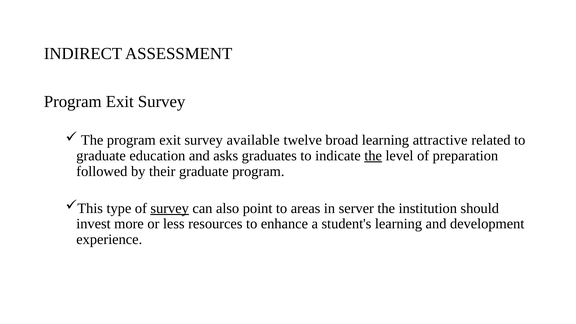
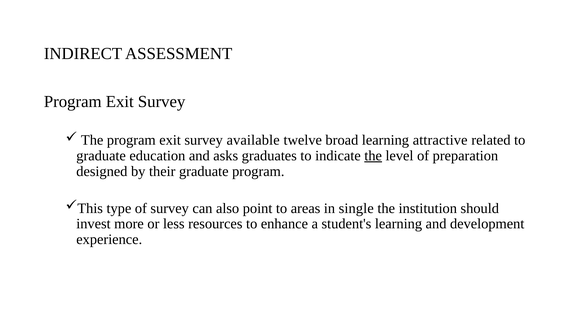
followed: followed -> designed (102, 171)
survey underline: present -> none (170, 208)
server: server -> single (356, 208)
